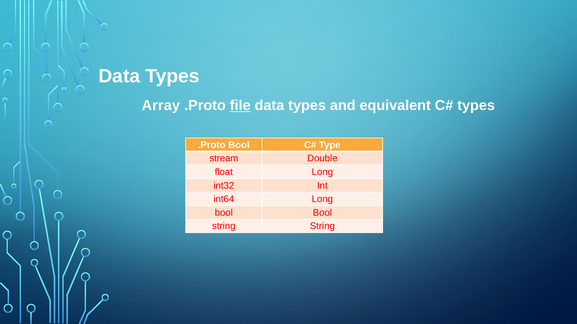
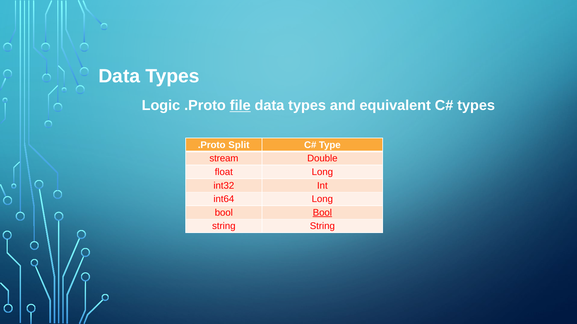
Array: Array -> Logic (161, 106)
.Proto Bool: Bool -> Split (239, 145)
Bool underline: none -> present (322, 213)
